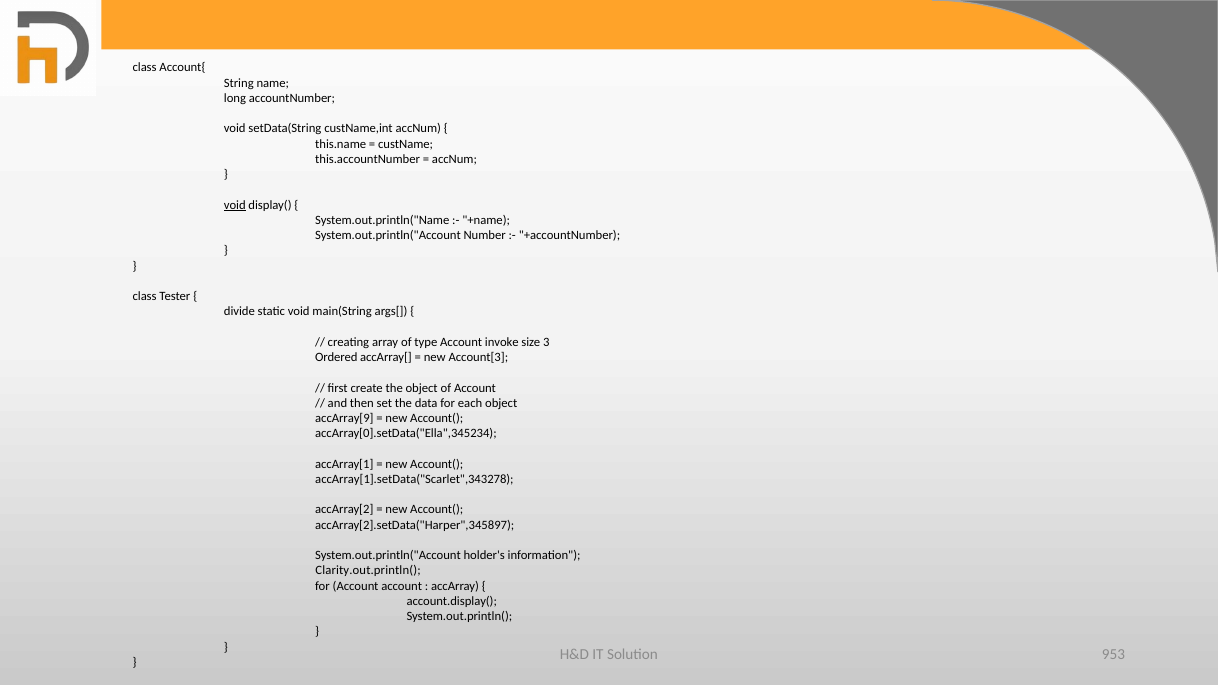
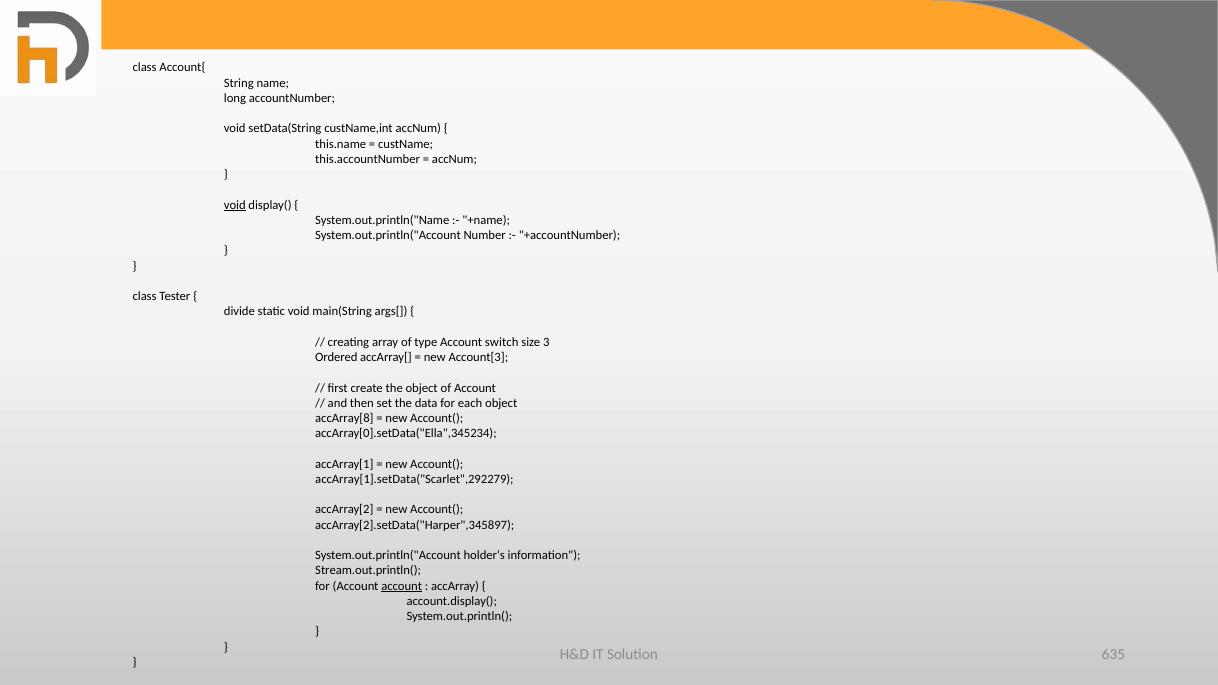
invoke: invoke -> switch (502, 342)
accArray[9: accArray[9 -> accArray[8 (344, 418)
accArray[1].setData("Scarlet",343278: accArray[1].setData("Scarlet",343278 -> accArray[1].setData("Scarlet",292279 (414, 479)
Clarity.out.println(: Clarity.out.println( -> Stream.out.println( (368, 571)
account underline: none -> present (402, 586)
953: 953 -> 635 (1114, 654)
